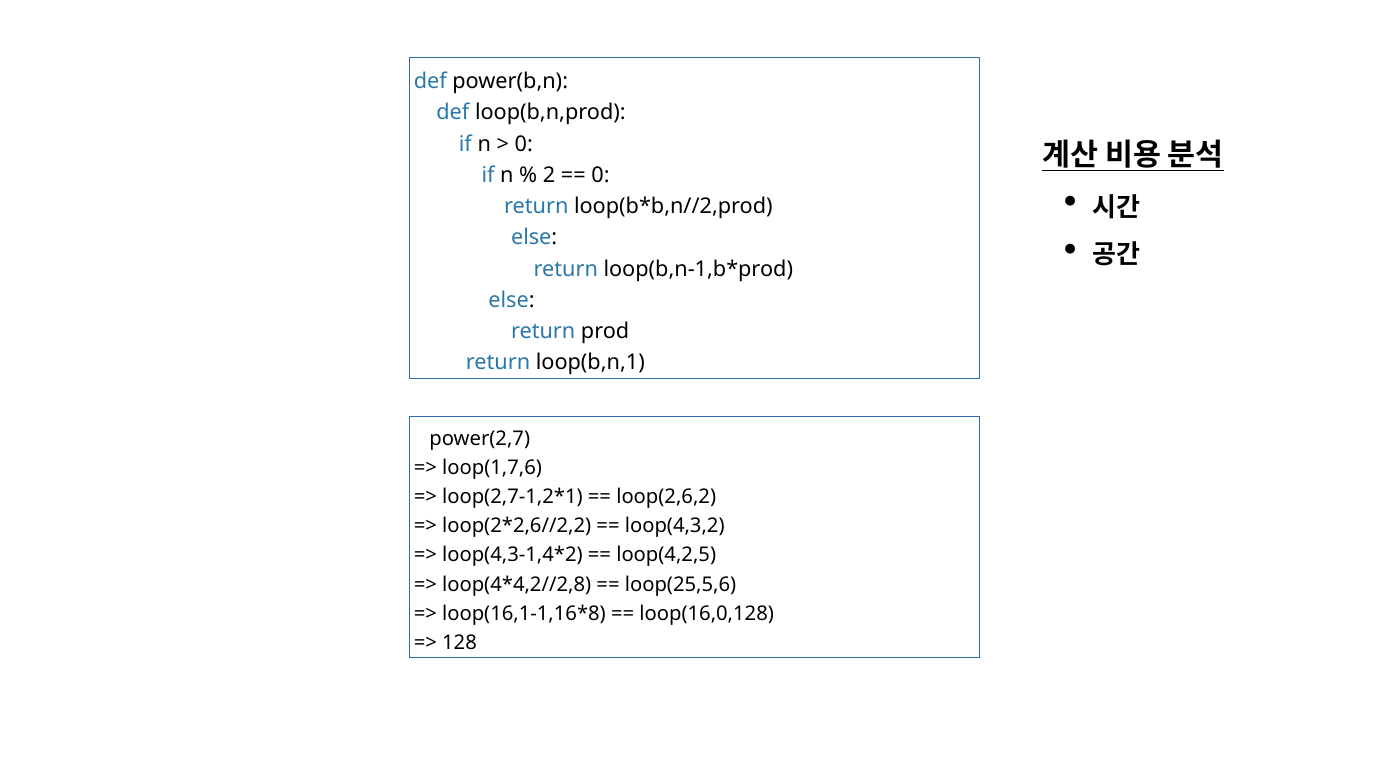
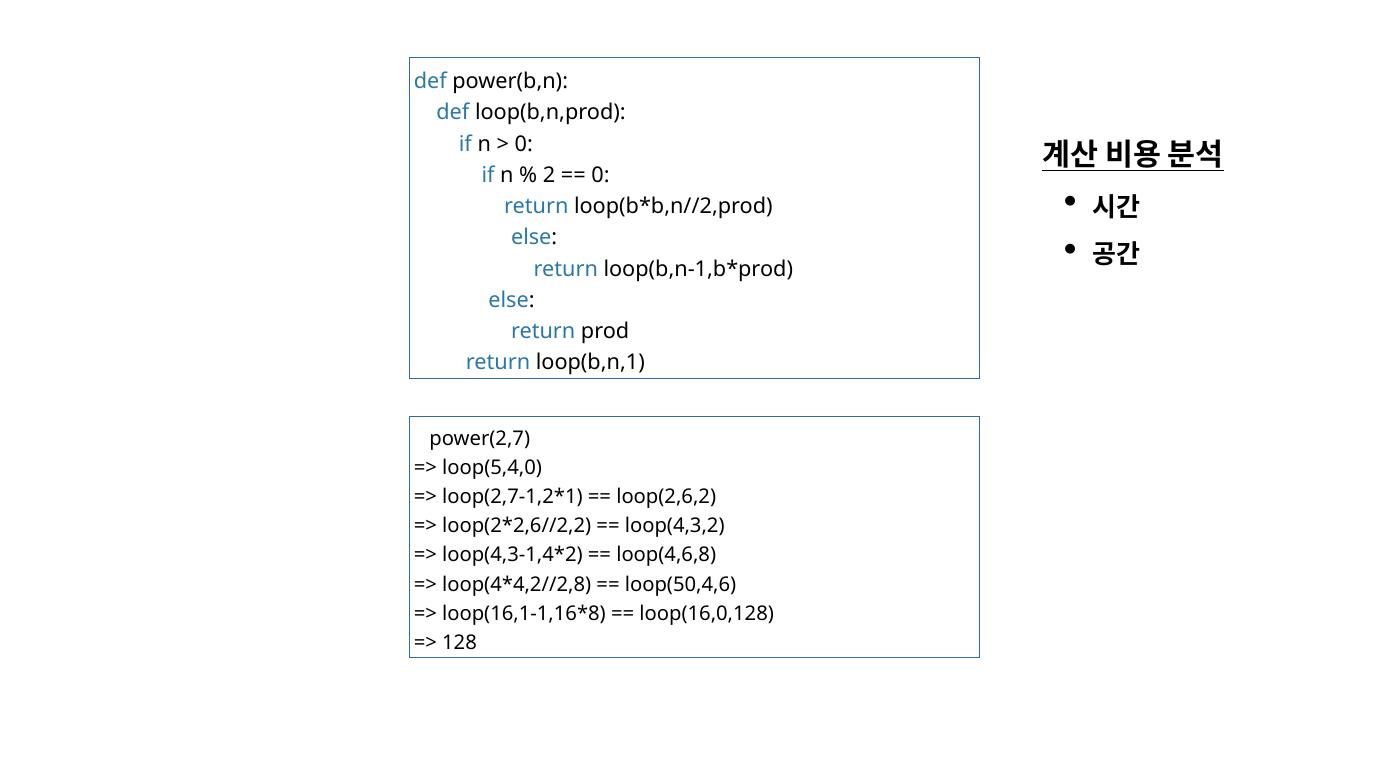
loop(1,7,6: loop(1,7,6 -> loop(5,4,0 (492, 468)
loop(4,2,5: loop(4,2,5 -> loop(4,6,8 (666, 555)
loop(25,5,6: loop(25,5,6 -> loop(50,4,6 (681, 585)
